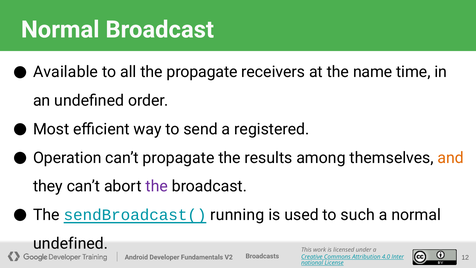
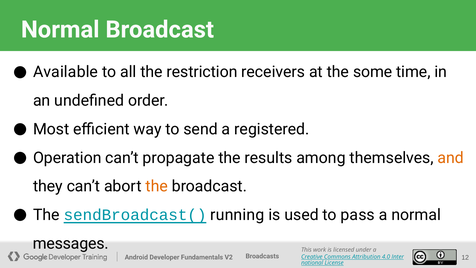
the propagate: propagate -> restriction (202, 72)
name: name -> some (373, 72)
the colour: purple -> orange (157, 186)
such: such -> pass (358, 215)
undefined: undefined -> messages (71, 243)
